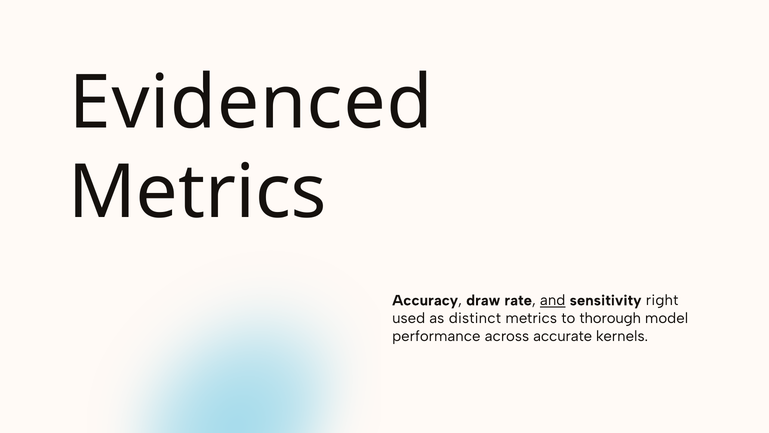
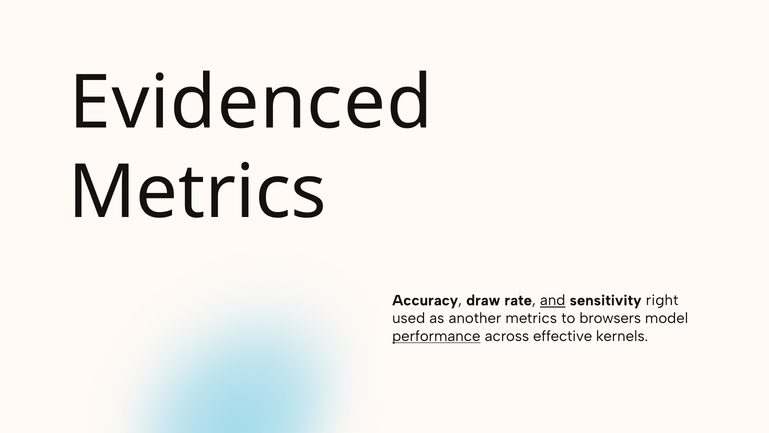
distinct: distinct -> another (475, 318)
thorough: thorough -> browsers (610, 318)
performance underline: none -> present (436, 336)
accurate: accurate -> effective (563, 336)
